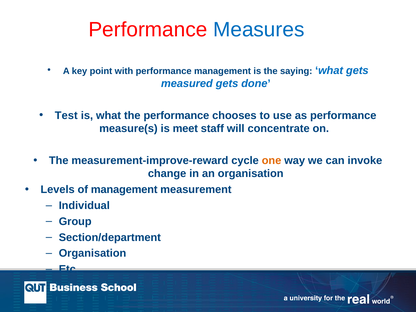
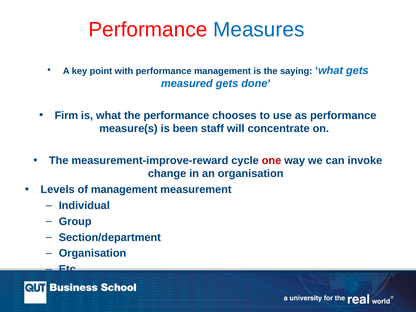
Test: Test -> Firm (66, 115)
meet: meet -> been (185, 129)
one colour: orange -> red (272, 161)
